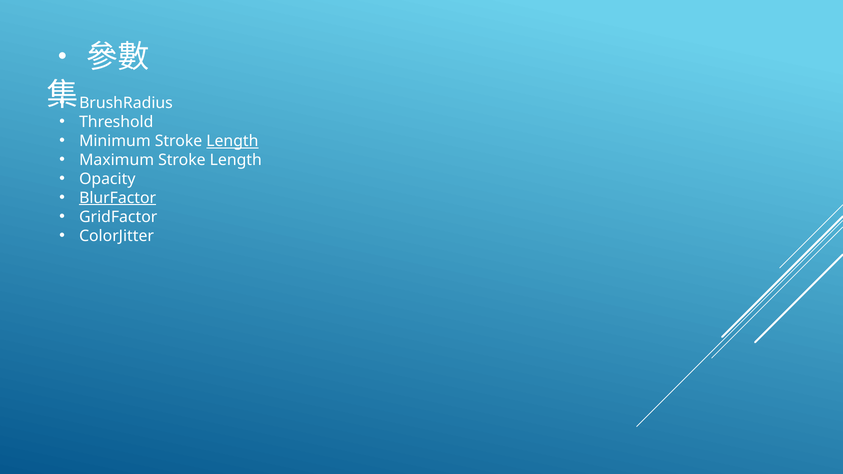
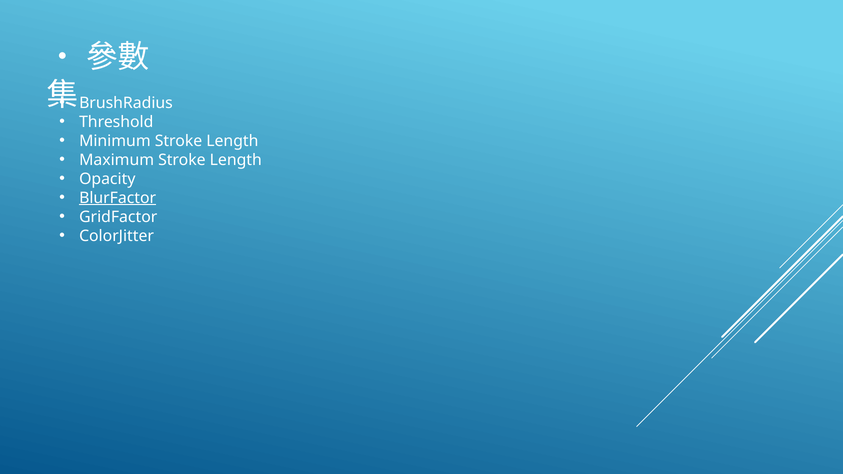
Length underline: present -> none (232, 141)
